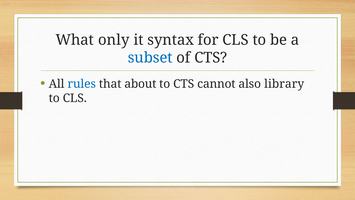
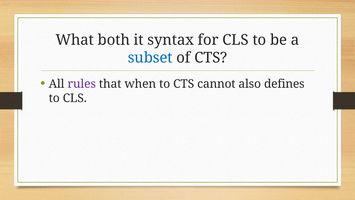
only: only -> both (114, 40)
rules colour: blue -> purple (82, 84)
about: about -> when (140, 84)
library: library -> defines (284, 84)
